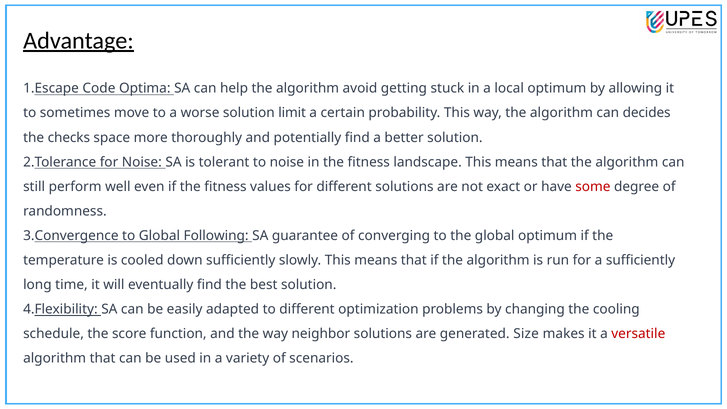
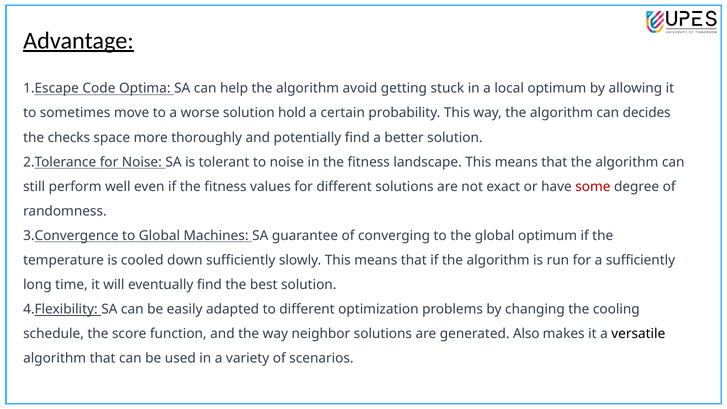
limit: limit -> hold (292, 113)
Following: Following -> Machines (216, 236)
Size: Size -> Also (526, 334)
versatile colour: red -> black (638, 334)
